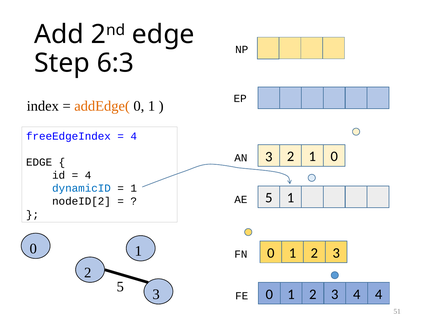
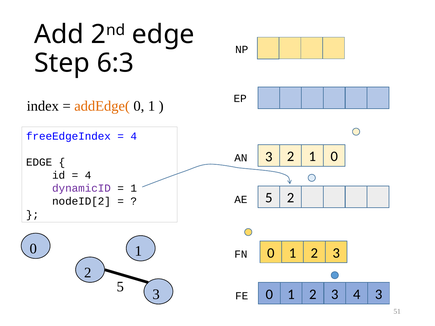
dynamicID colour: blue -> purple (81, 188)
5 1: 1 -> 2 (291, 198)
4 4: 4 -> 3 (379, 294)
